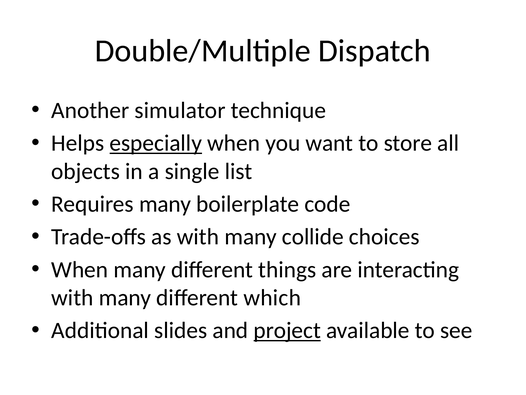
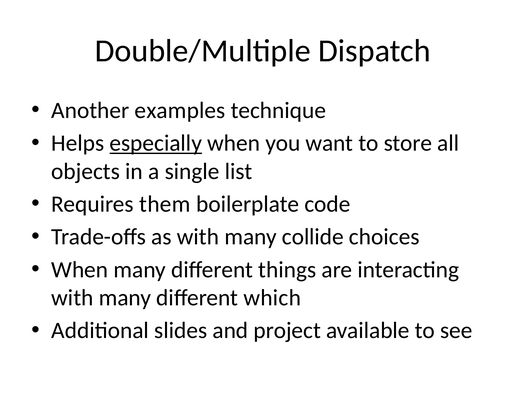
simulator: simulator -> examples (180, 110)
Requires many: many -> them (165, 204)
project underline: present -> none (287, 330)
